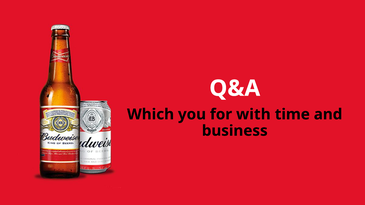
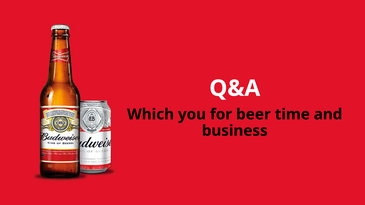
with: with -> beer (253, 115)
